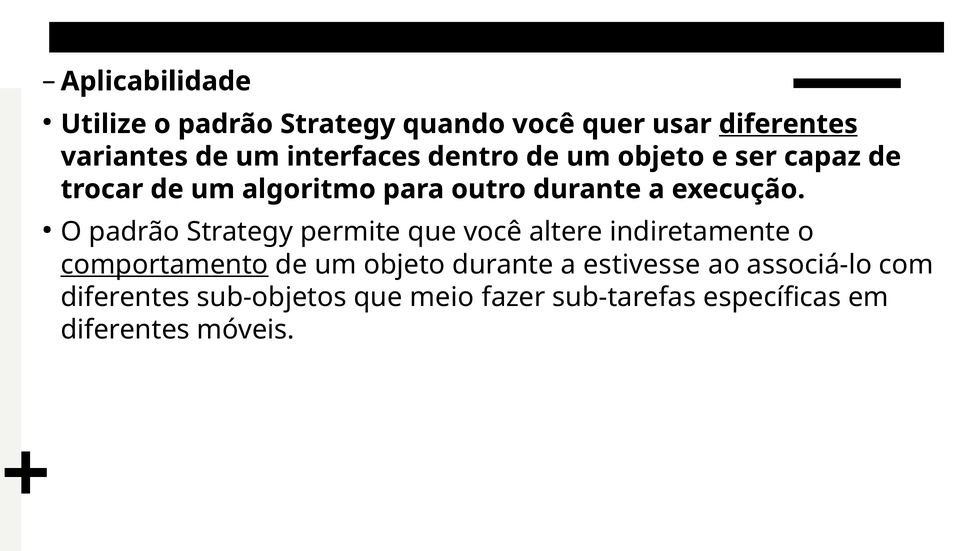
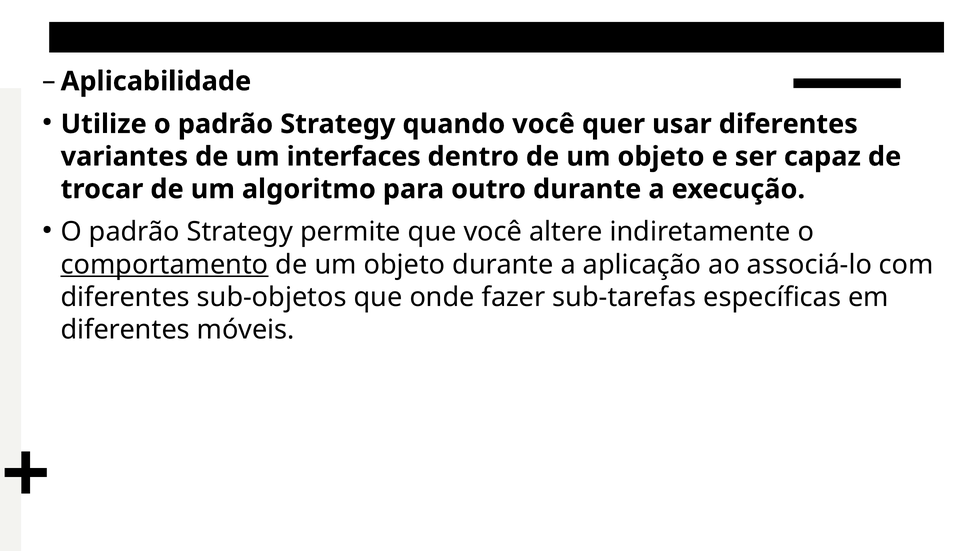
diferentes underline: present -> none (788, 124)
estivesse: estivesse -> aplicação (642, 264)
meio: meio -> onde (442, 297)
